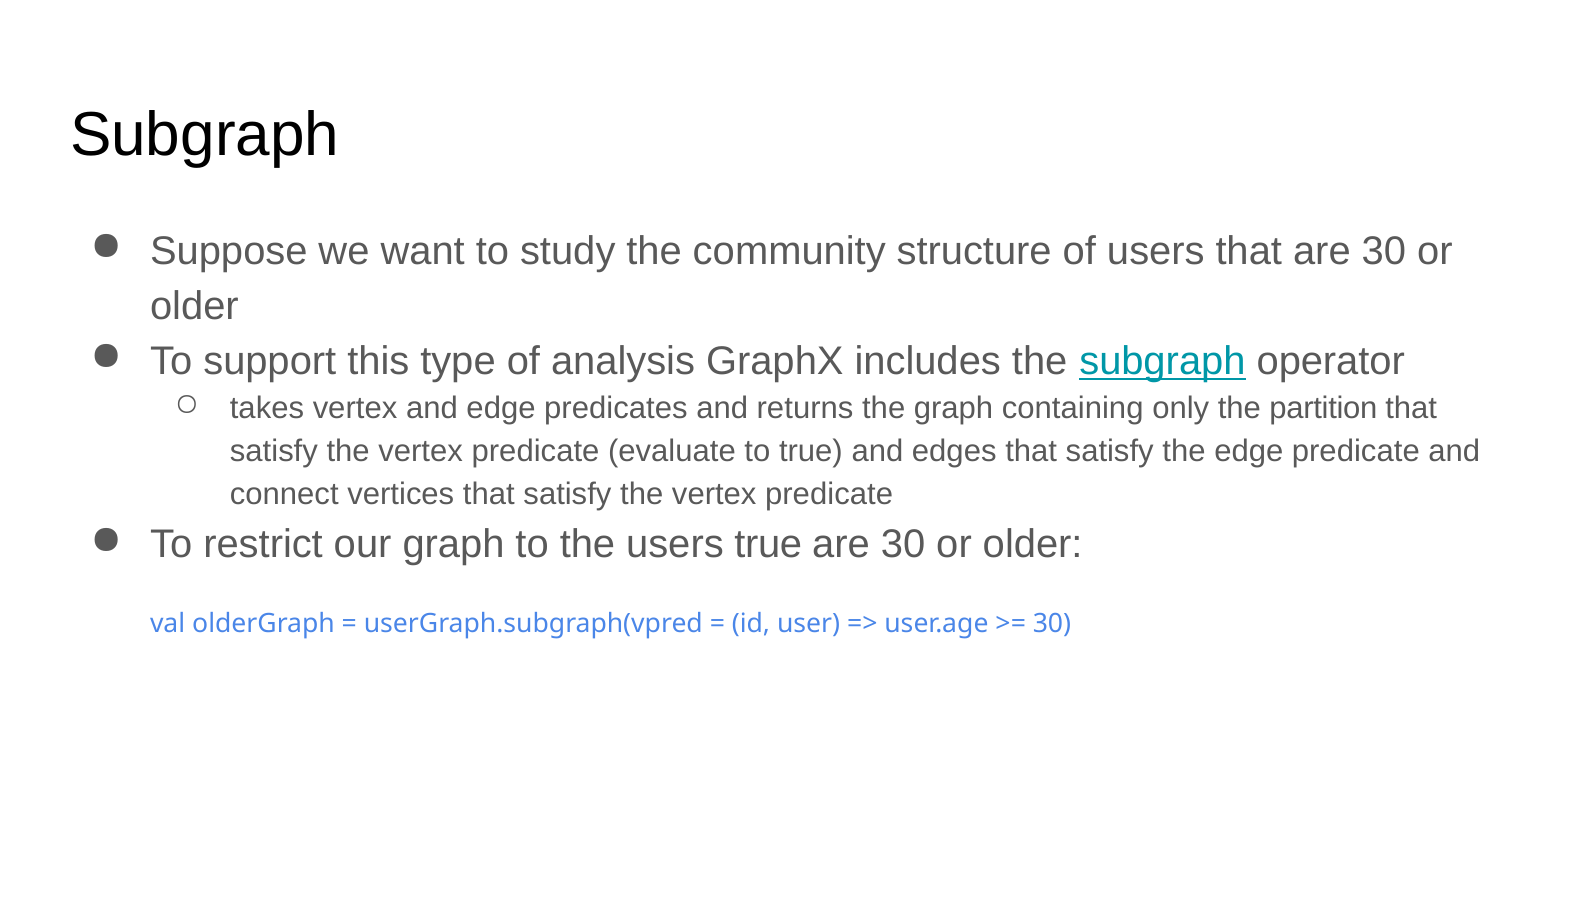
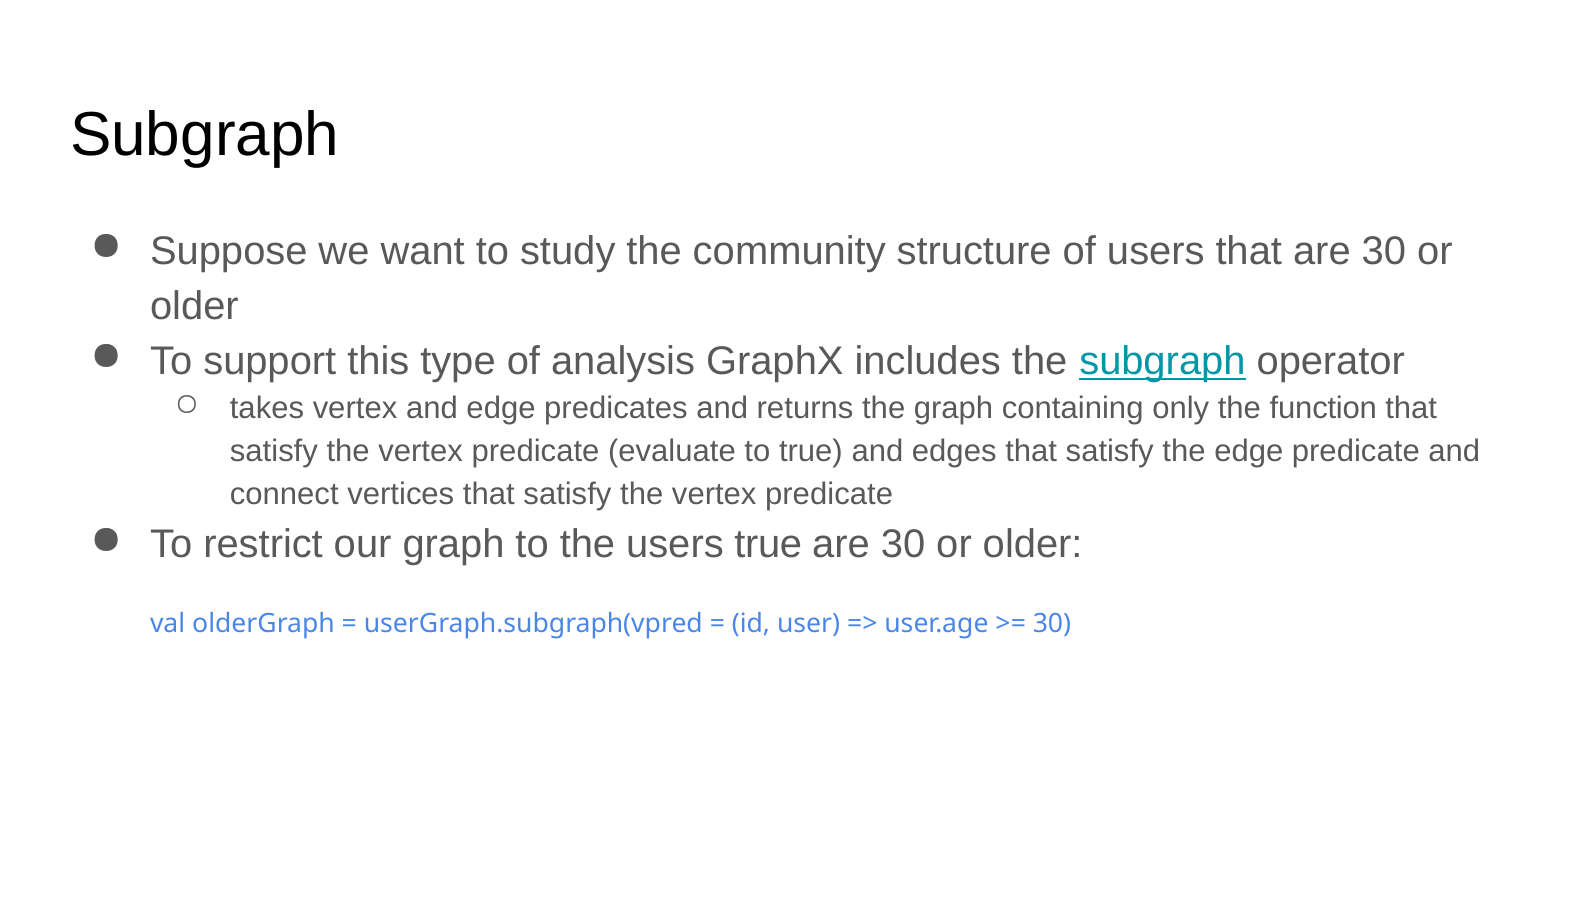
partition: partition -> function (1323, 409)
